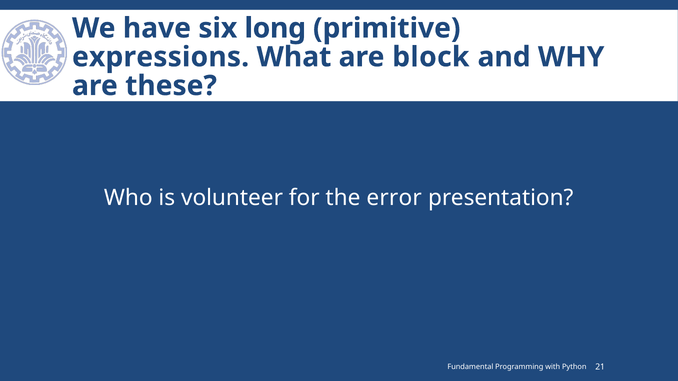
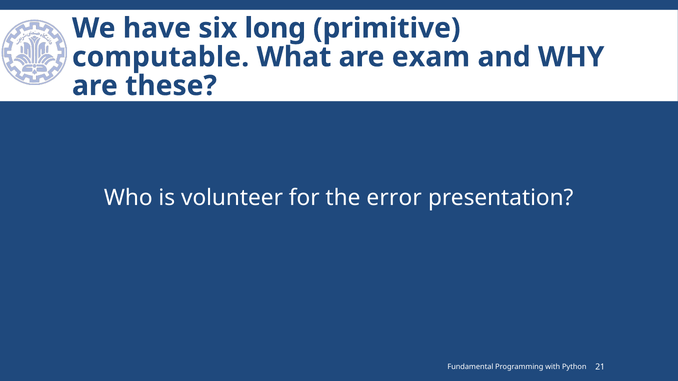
expressions: expressions -> computable (161, 57)
block: block -> exam (431, 57)
